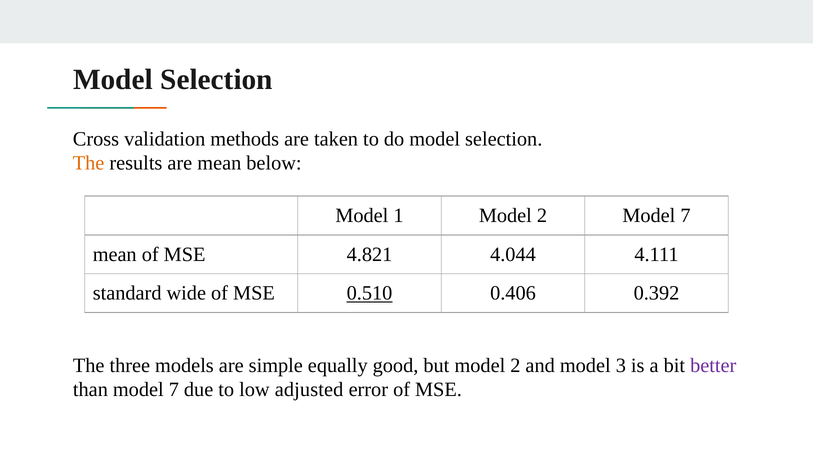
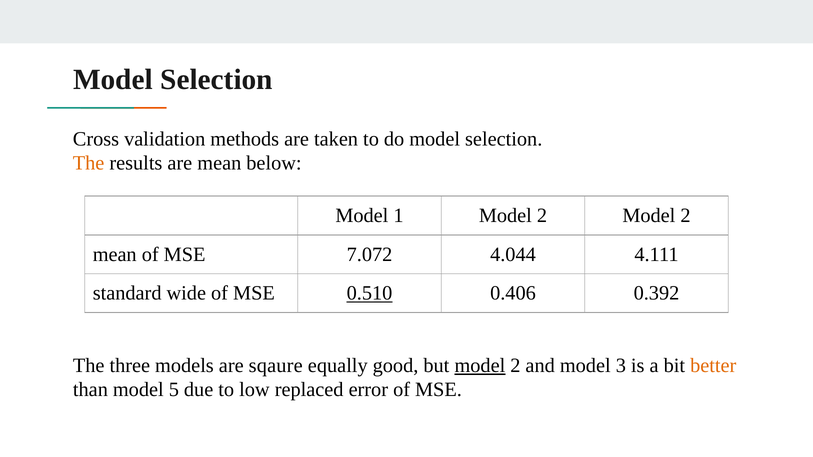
2 Model 7: 7 -> 2 (686, 216)
4.821: 4.821 -> 7.072 (370, 255)
simple: simple -> sqaure (276, 366)
model underline: none -> present (480, 366)
better colour: purple -> orange (713, 366)
than model 7: 7 -> 5 (174, 390)
adjusted: adjusted -> replaced (309, 390)
